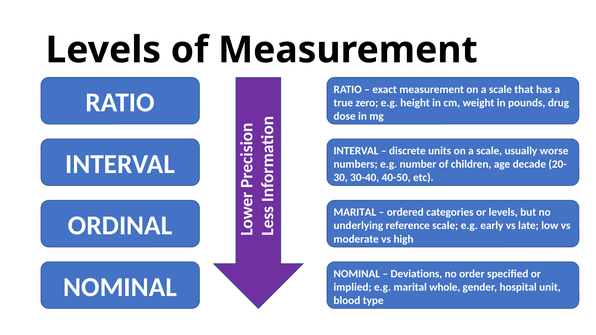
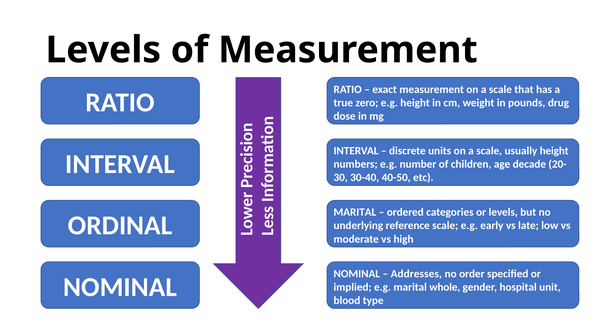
usually worse: worse -> height (554, 151)
Deviations: Deviations -> Addresses (416, 274)
